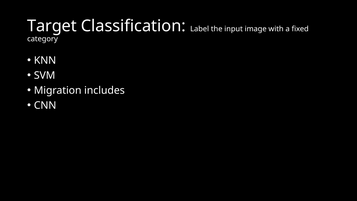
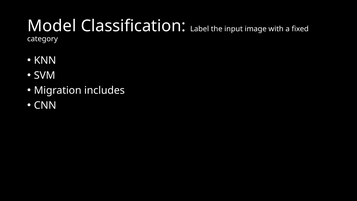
Target: Target -> Model (52, 26)
